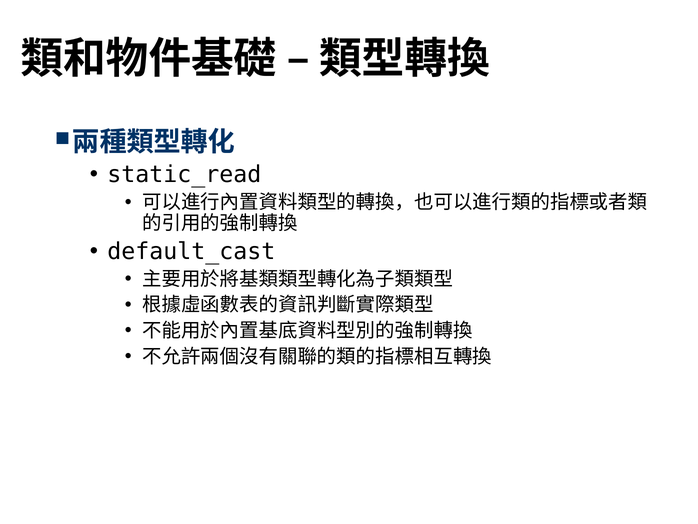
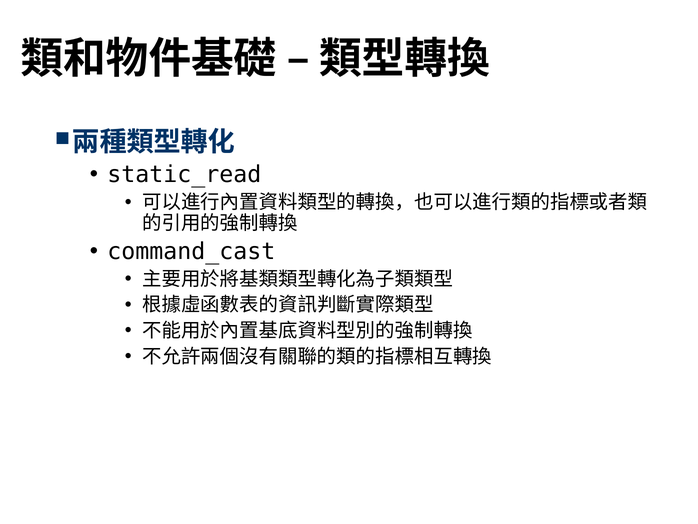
default_cast: default_cast -> command_cast (191, 251)
